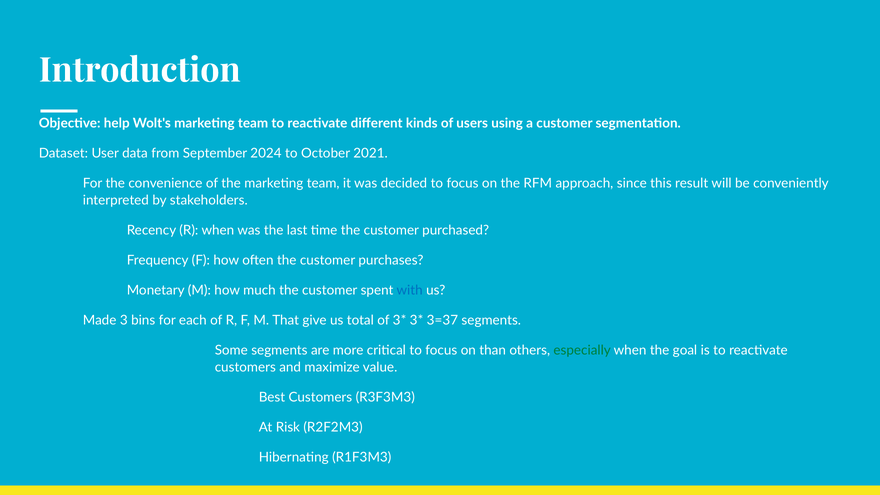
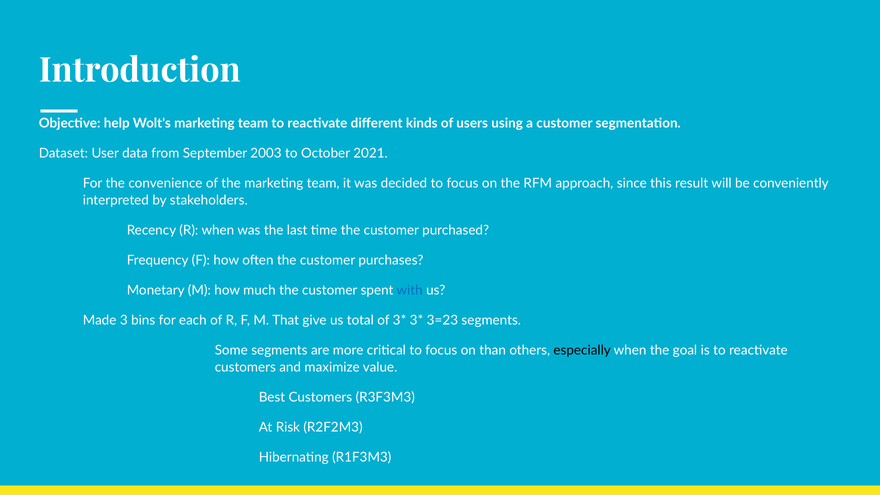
2024: 2024 -> 2003 (266, 153)
3=37: 3=37 -> 3=23 (442, 320)
especially colour: green -> black (582, 350)
